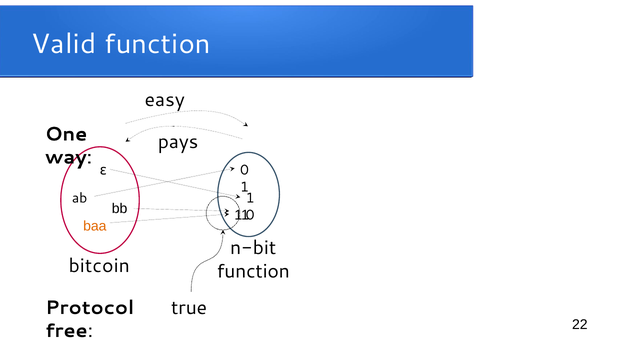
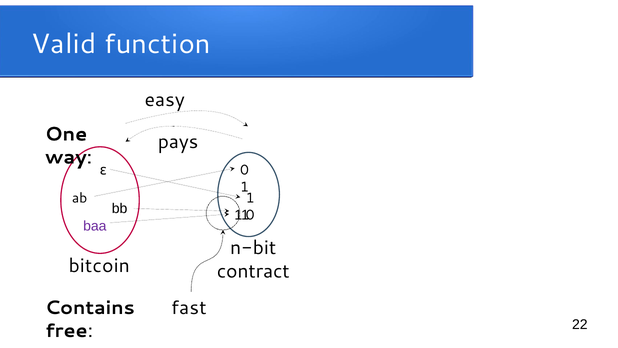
baa colour: orange -> purple (95, 226)
function: function -> contract (253, 271)
Protocol: Protocol -> Contains (90, 307)
true: true -> fast (189, 307)
